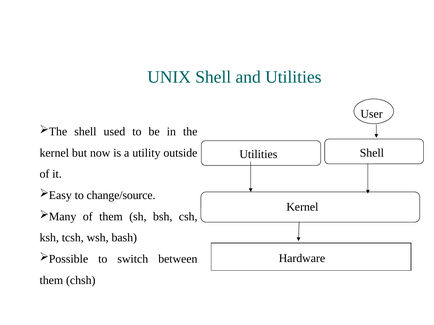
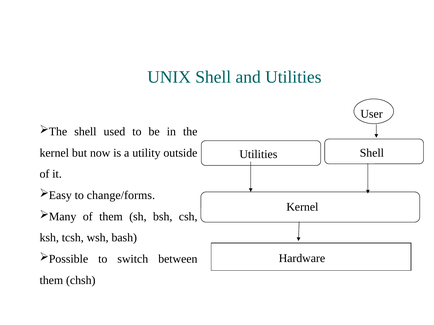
change/source: change/source -> change/forms (121, 196)
